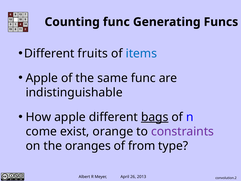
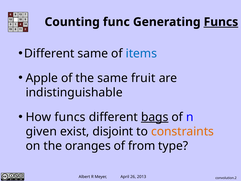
Funcs underline: none -> present (221, 22)
Different fruits: fruits -> same (93, 53)
same func: func -> fruit (143, 78)
How apple: apple -> funcs (70, 117)
come: come -> given (41, 131)
orange: orange -> disjoint (113, 131)
constraints colour: purple -> orange (183, 131)
